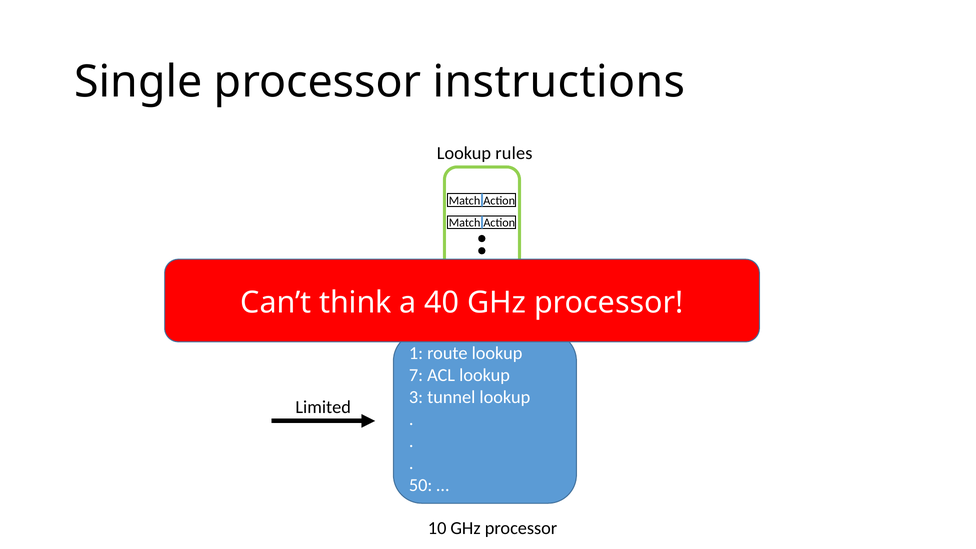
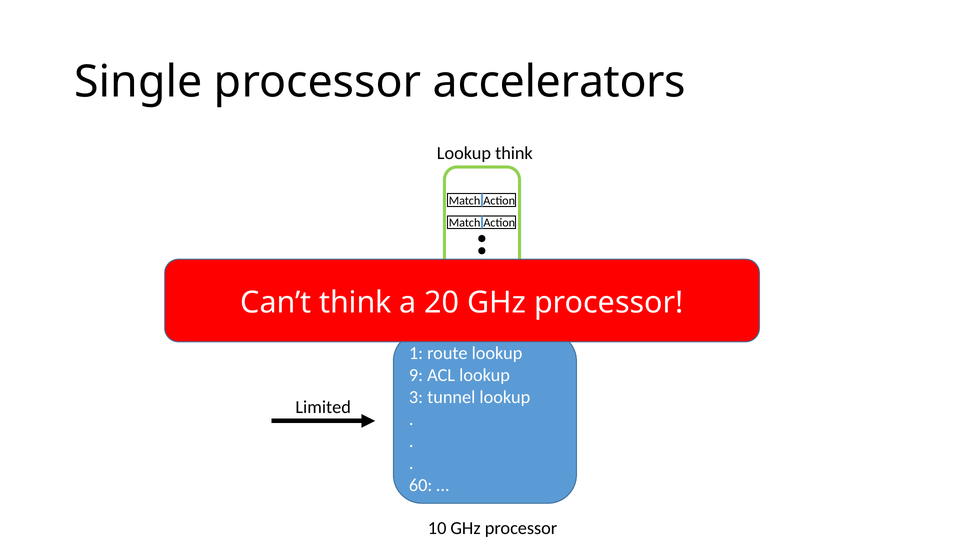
instructions: instructions -> accelerators (559, 82)
Lookup rules: rules -> think (514, 153)
40: 40 -> 20 (442, 303)
7: 7 -> 9 (416, 375)
50: 50 -> 60 (421, 485)
